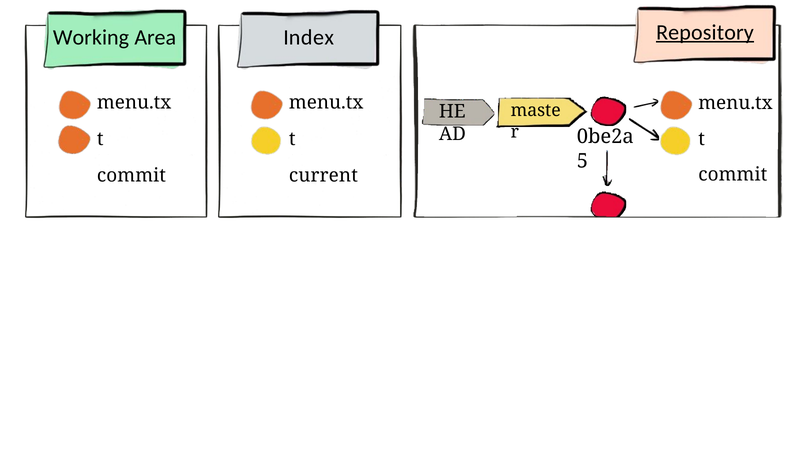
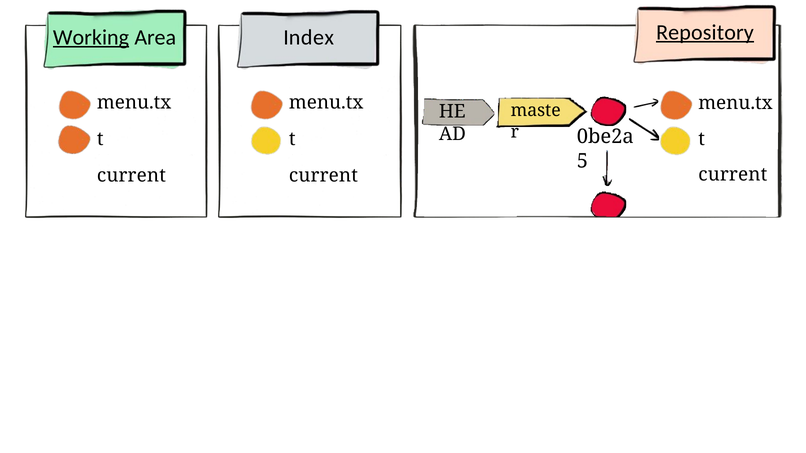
Working underline: none -> present (91, 37)
commit: commit -> current (733, 175)
commit: commit -> current (131, 176)
